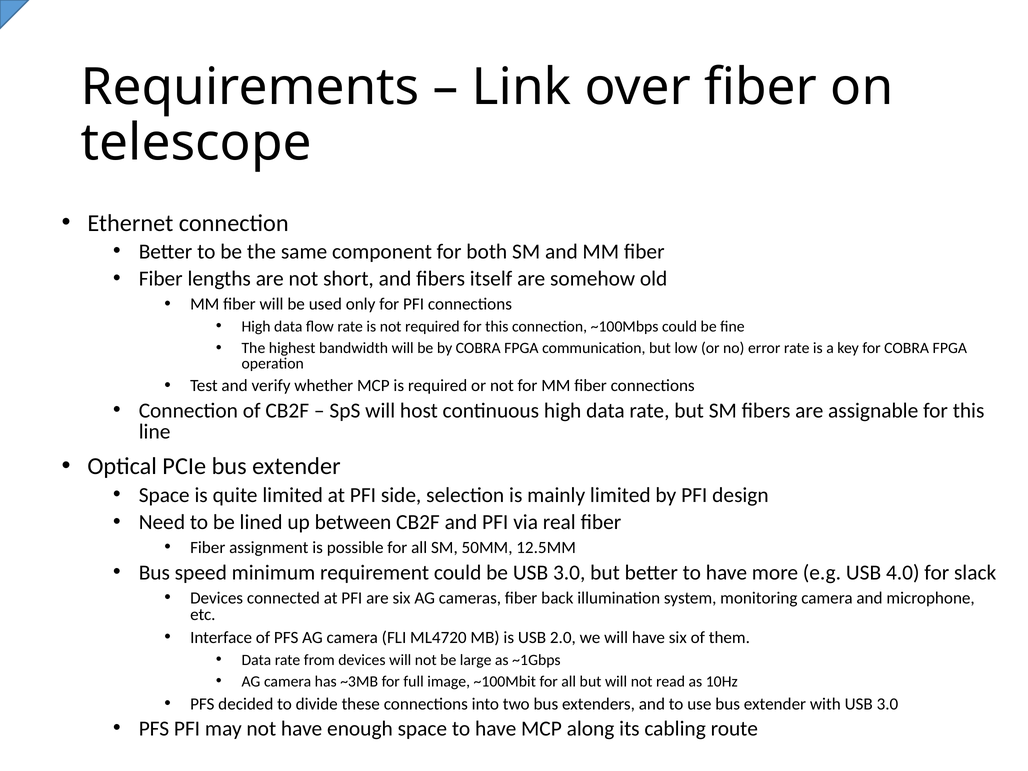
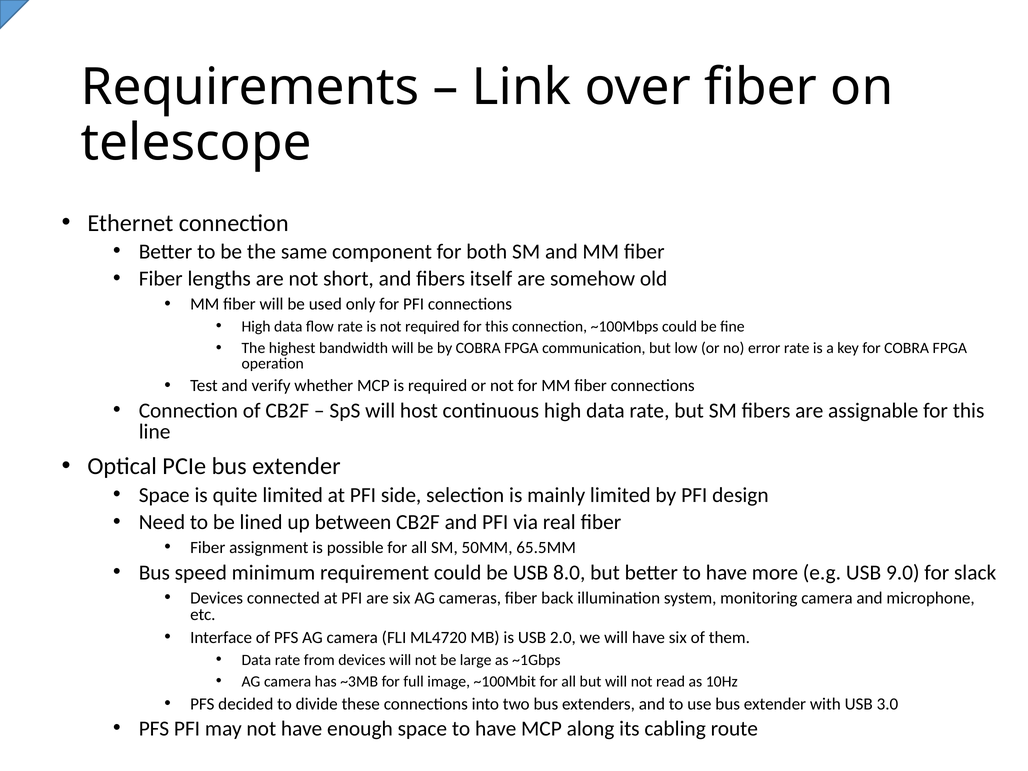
12.5MM: 12.5MM -> 65.5MM (546, 548)
be USB 3.0: 3.0 -> 8.0 (569, 573)
4.0: 4.0 -> 9.0 (903, 573)
